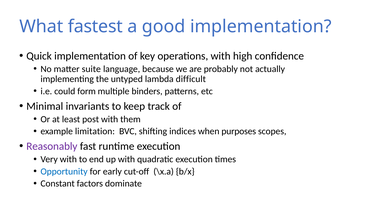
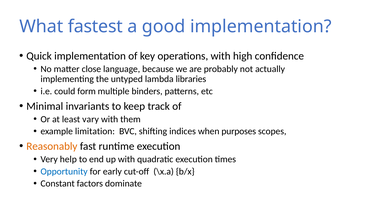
suite: suite -> close (91, 69)
difficult: difficult -> libraries (191, 79)
post: post -> vary (91, 120)
Reasonably colour: purple -> orange (52, 147)
Very with: with -> help (68, 160)
